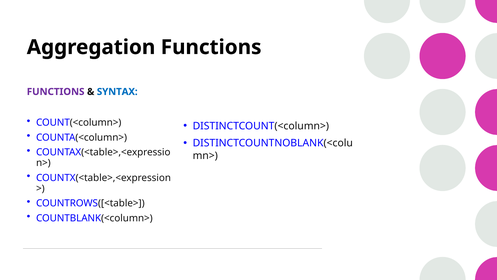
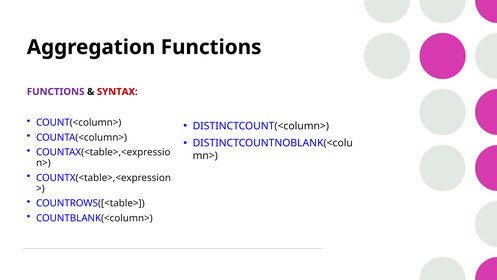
SYNTAX colour: blue -> red (117, 92)
